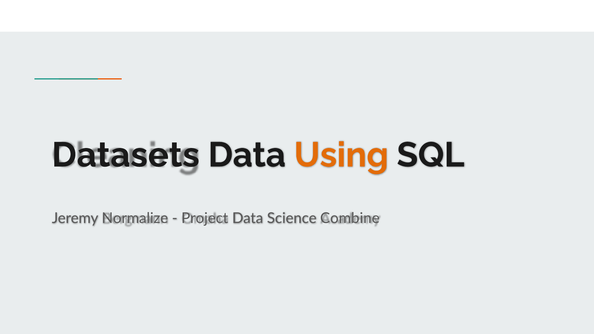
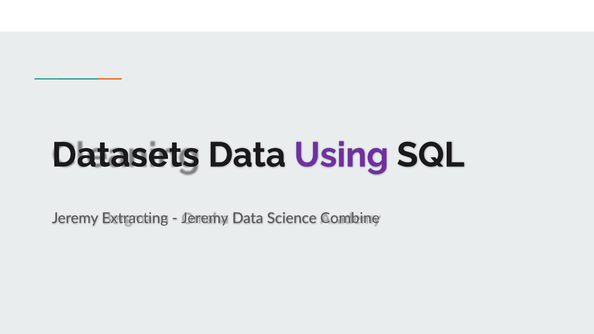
Using colour: orange -> purple (341, 155)
Normalize: Normalize -> Extracting (135, 218)
Project: Project -> Jeremy (205, 218)
